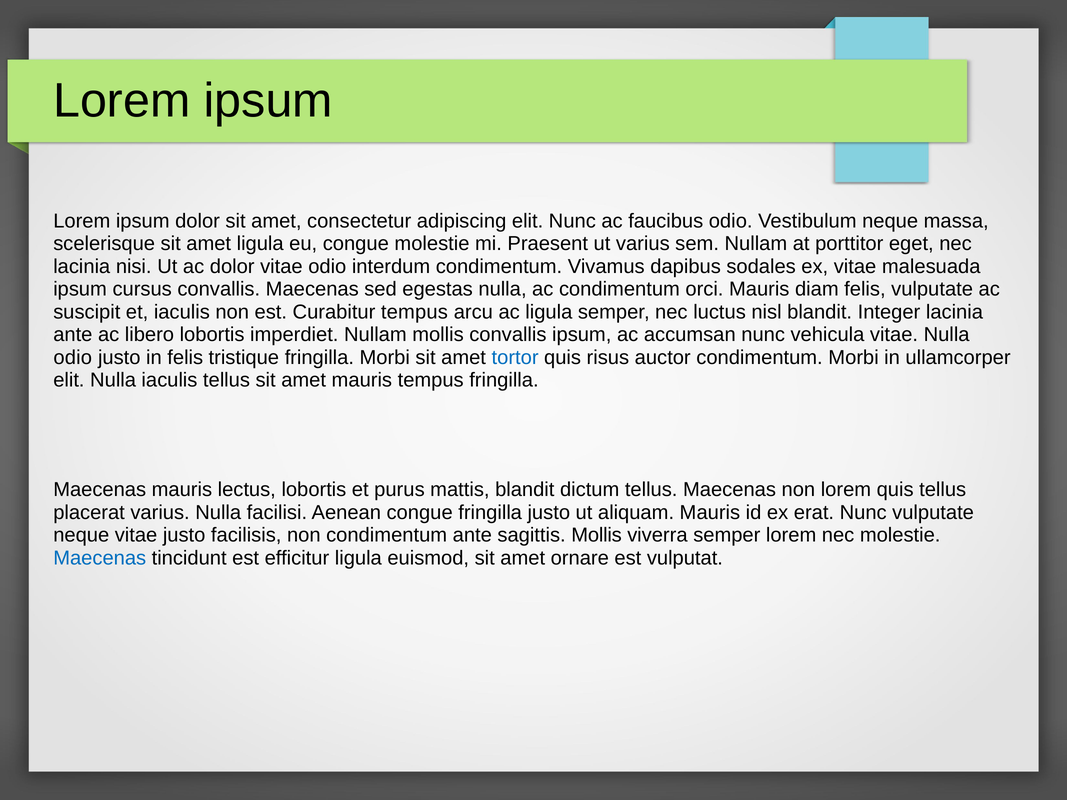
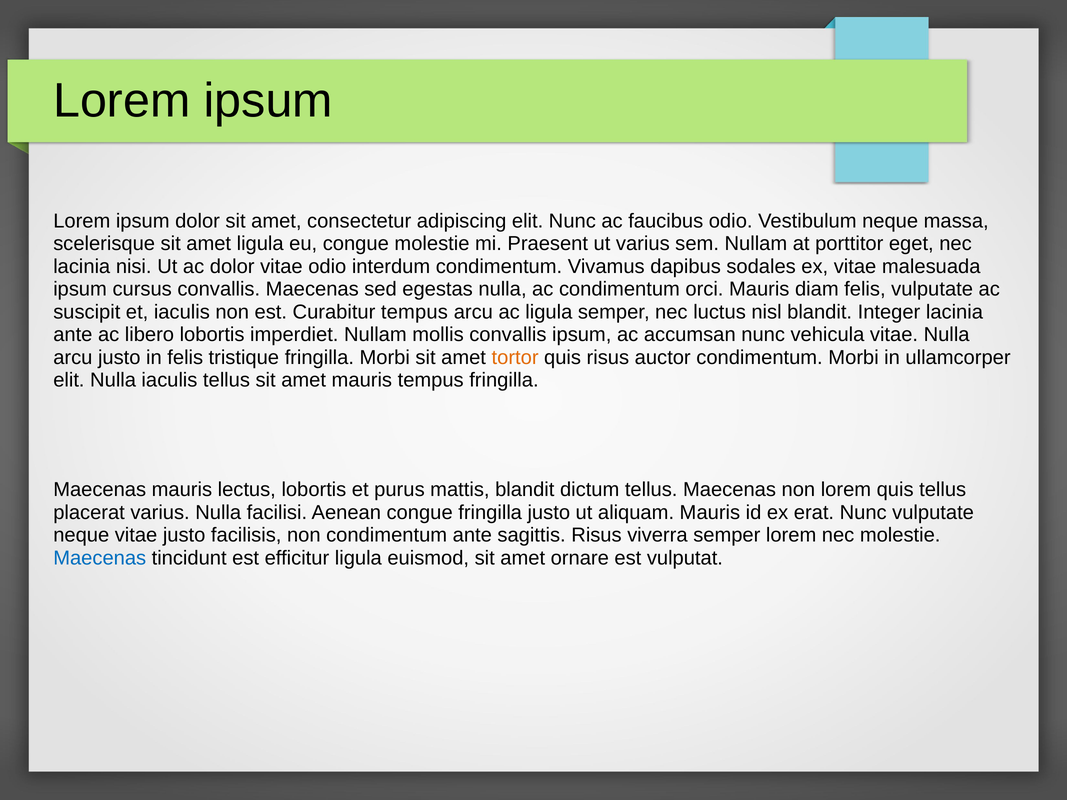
odio: odio -> arcu (73, 358)
tortor colour: blue -> orange (515, 358)
sagittis Mollis: Mollis -> Risus (596, 535)
